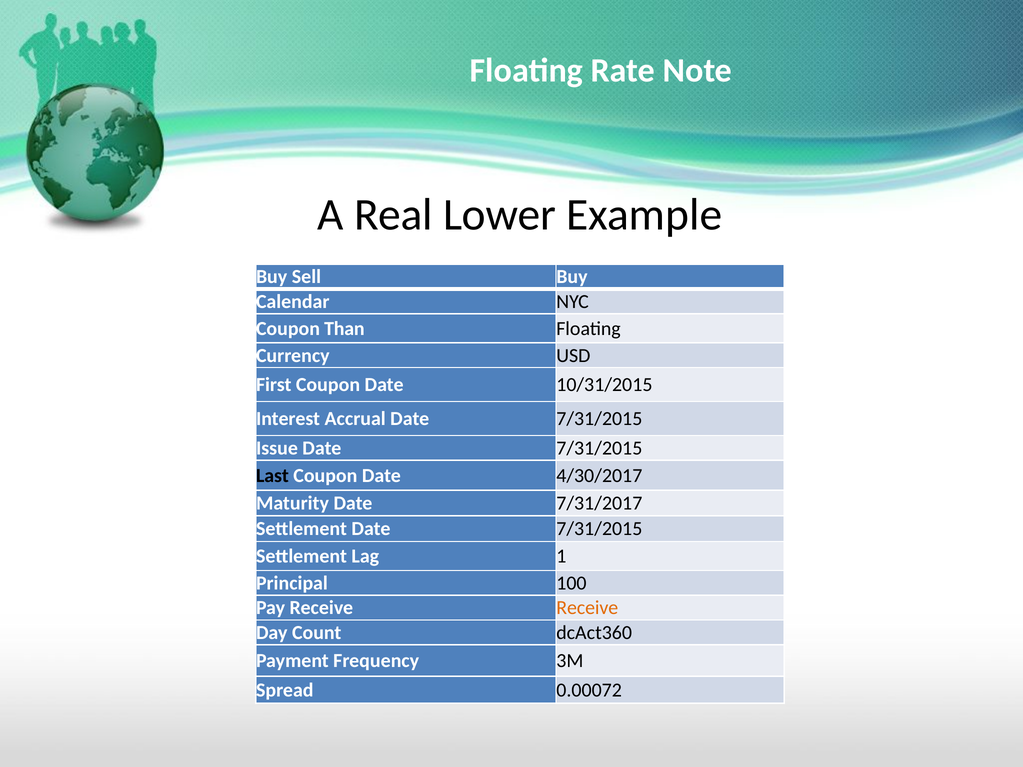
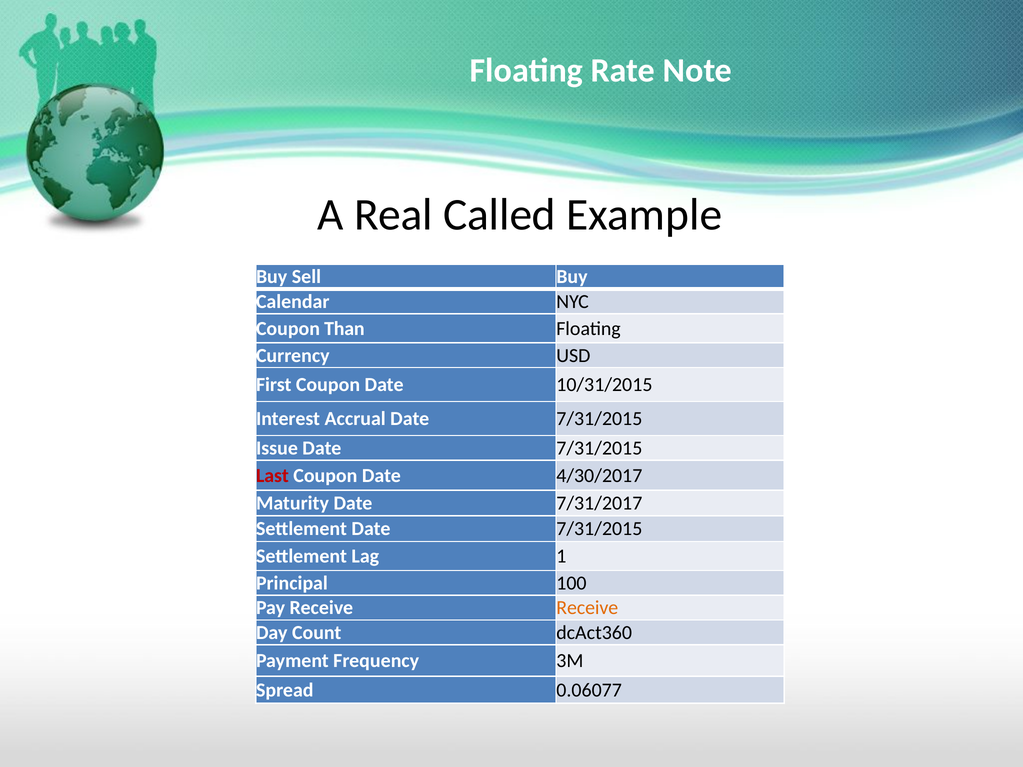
Lower: Lower -> Called (499, 215)
Last colour: black -> red (272, 476)
0.00072: 0.00072 -> 0.06077 (589, 690)
